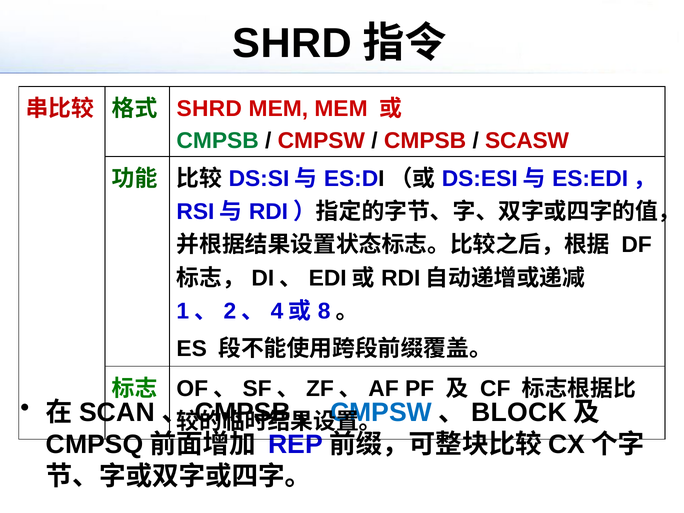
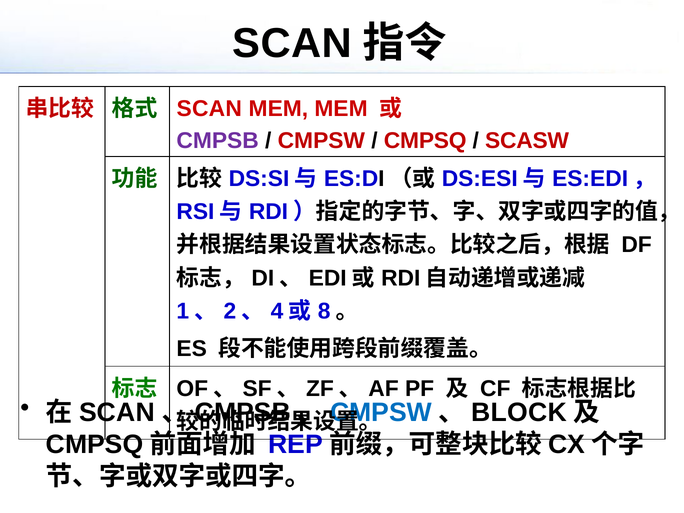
SHRD: SHRD -> SCAN (292, 43)
SHRD: SHRD -> SCAN (209, 109)
CMPSB colour: green -> purple (218, 141)
CMPSB: CMPSB -> CMPSQ (425, 141)
